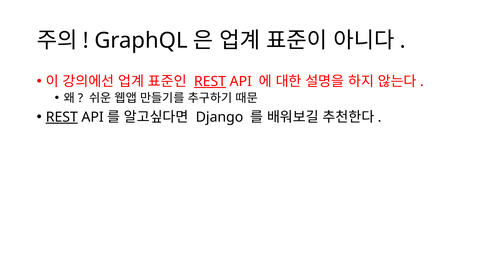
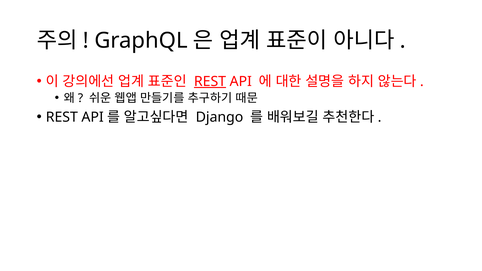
REST underline: present -> none (62, 117)
